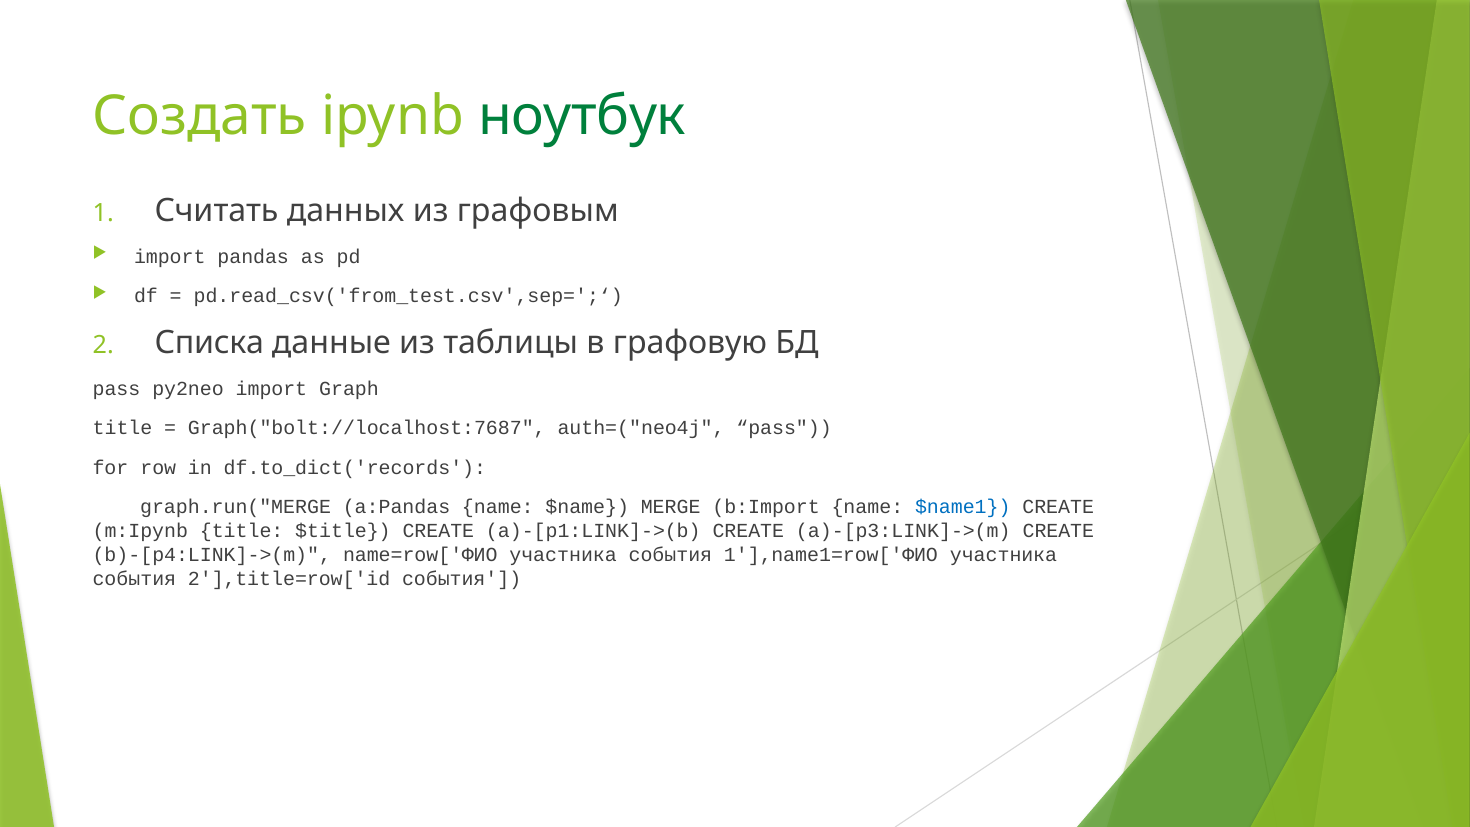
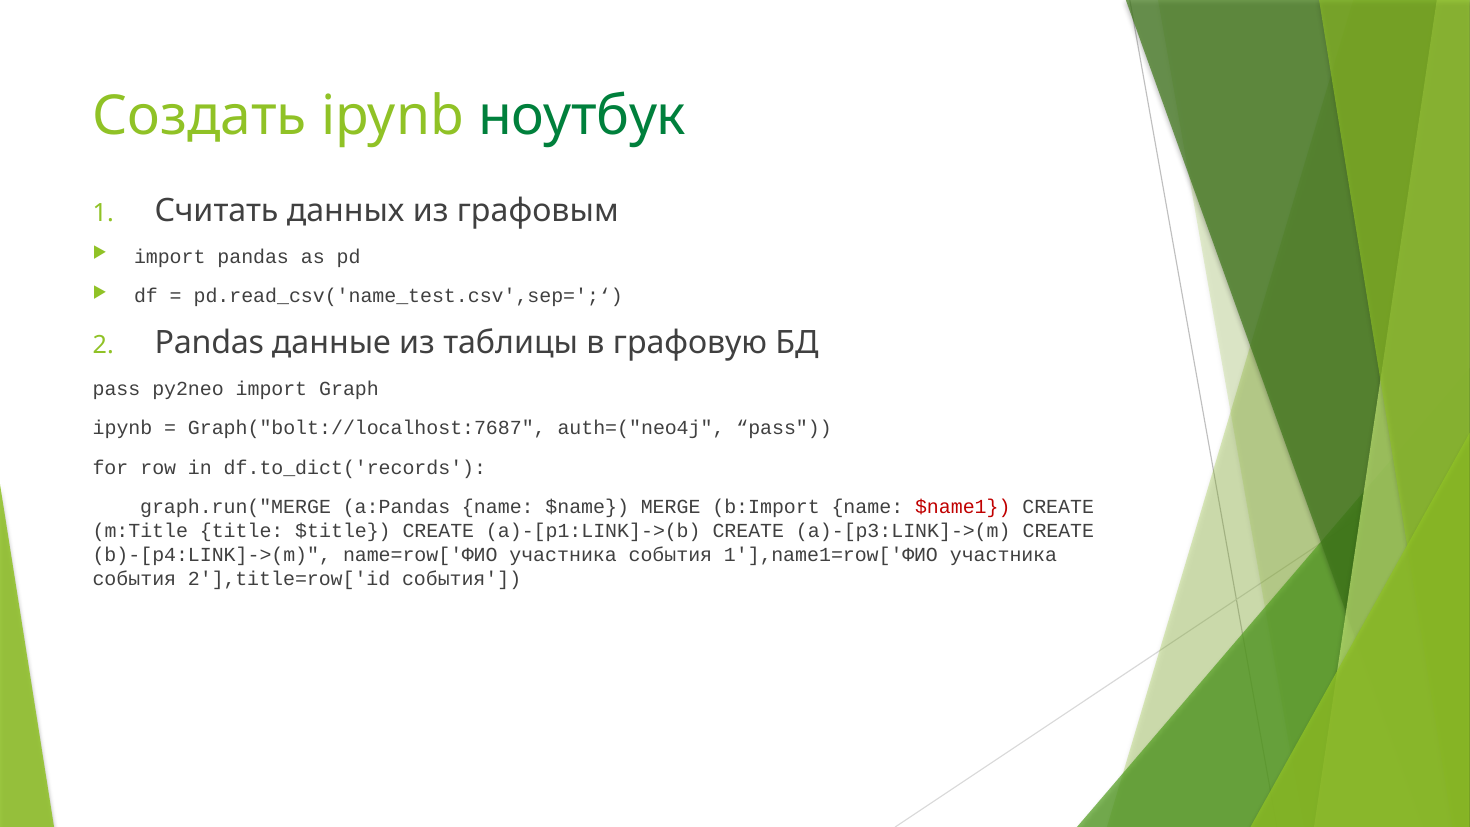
pd.read_csv('from_test.csv',sep=';‘: pd.read_csv('from_test.csv',sep=';‘ -> pd.read_csv('name_test.csv',sep=';‘ (408, 296)
Списка: Списка -> Pandas (209, 343)
title: title -> ipynb (122, 428)
$name1 colour: blue -> red (963, 507)
m:Ipynb: m:Ipynb -> m:Title (140, 531)
